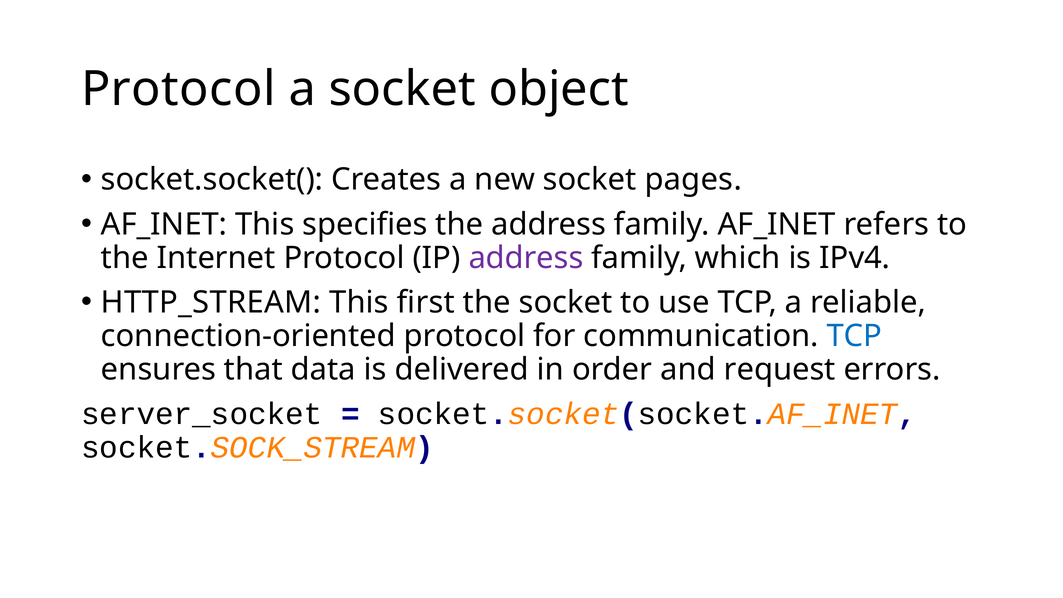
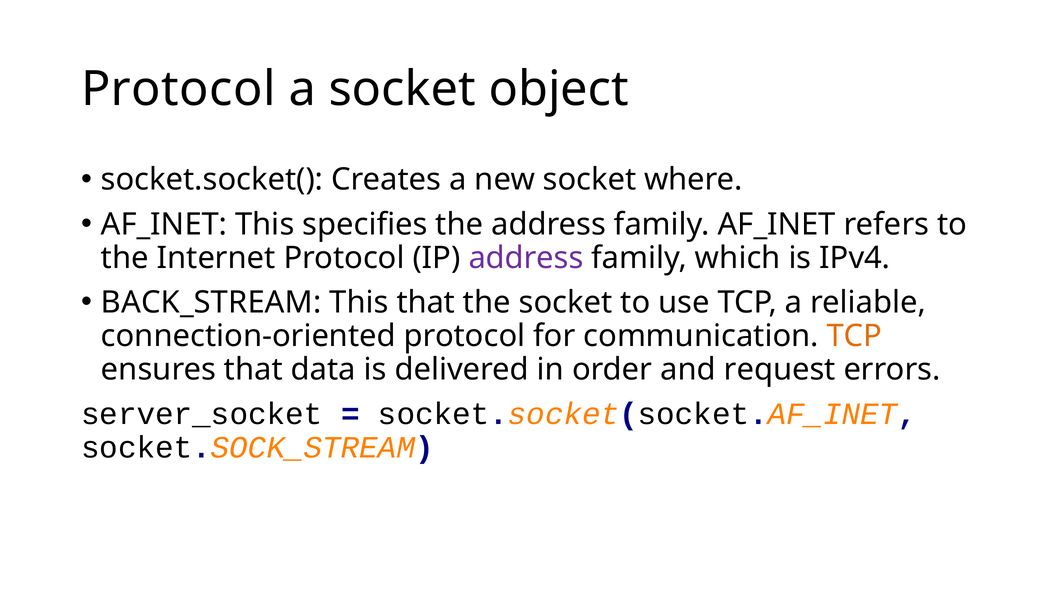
pages: pages -> where (693, 180)
HTTP_STREAM: HTTP_STREAM -> BACK_STREAM (211, 302)
This first: first -> that (426, 302)
TCP colour: blue -> orange (854, 336)
